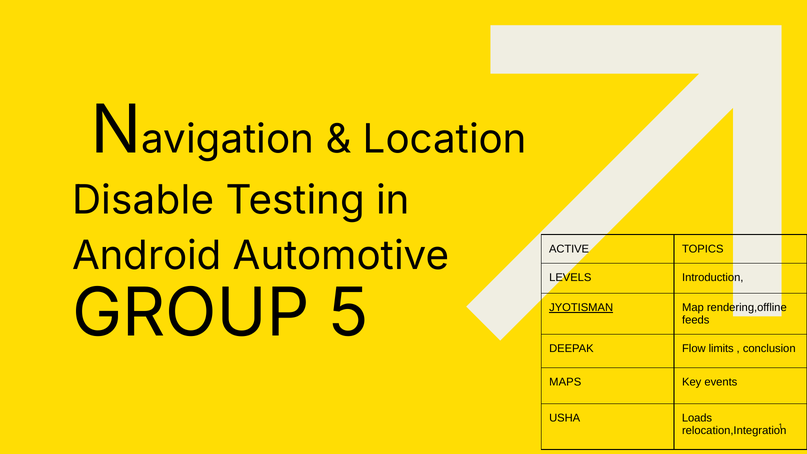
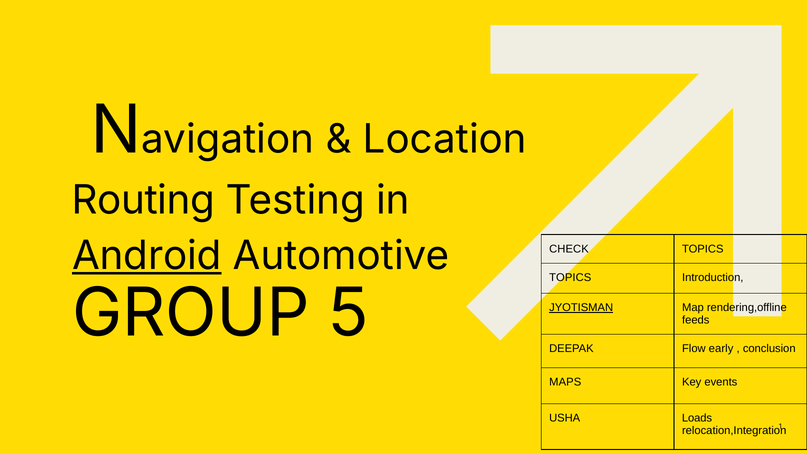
Disable: Disable -> Routing (143, 200)
Android underline: none -> present (147, 256)
ACTIVE: ACTIVE -> CHECK (569, 249)
LEVELS: LEVELS -> TOPICS (570, 278)
limits: limits -> early (721, 349)
